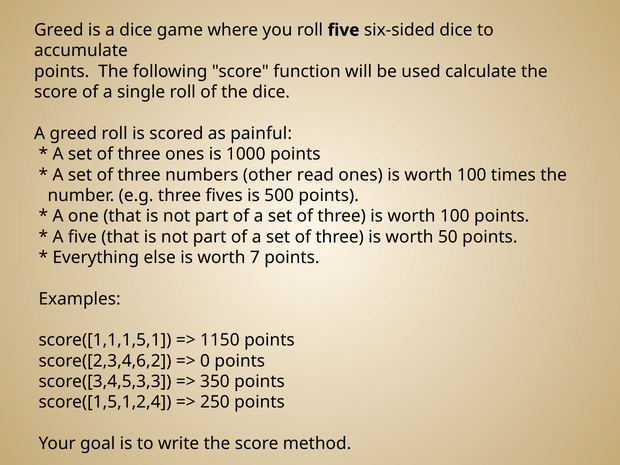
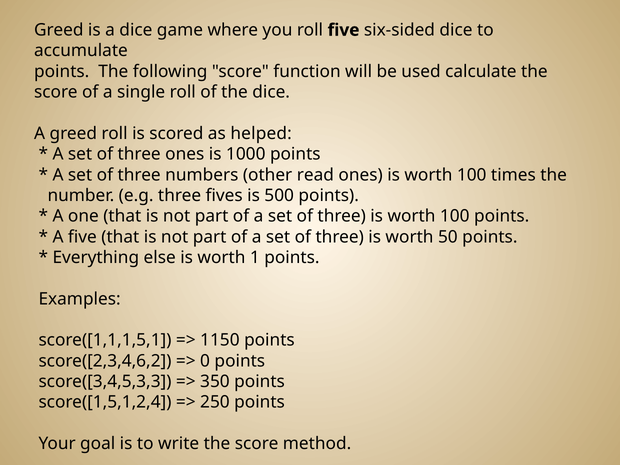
painful: painful -> helped (261, 133)
7: 7 -> 1 (255, 258)
